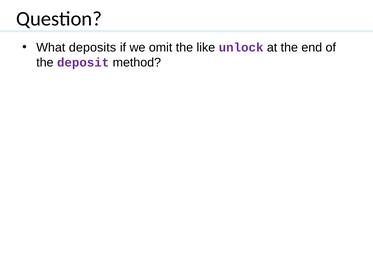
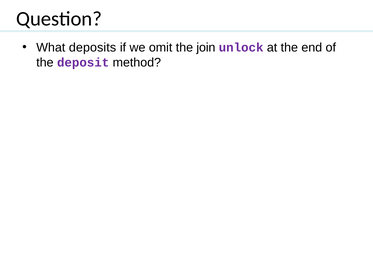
like: like -> join (206, 47)
